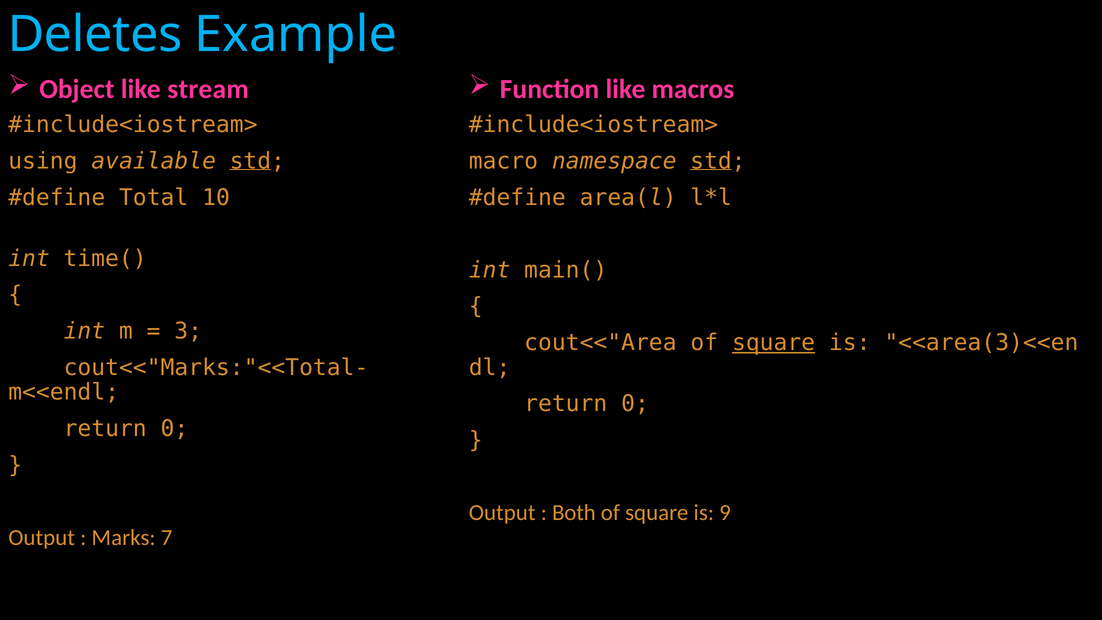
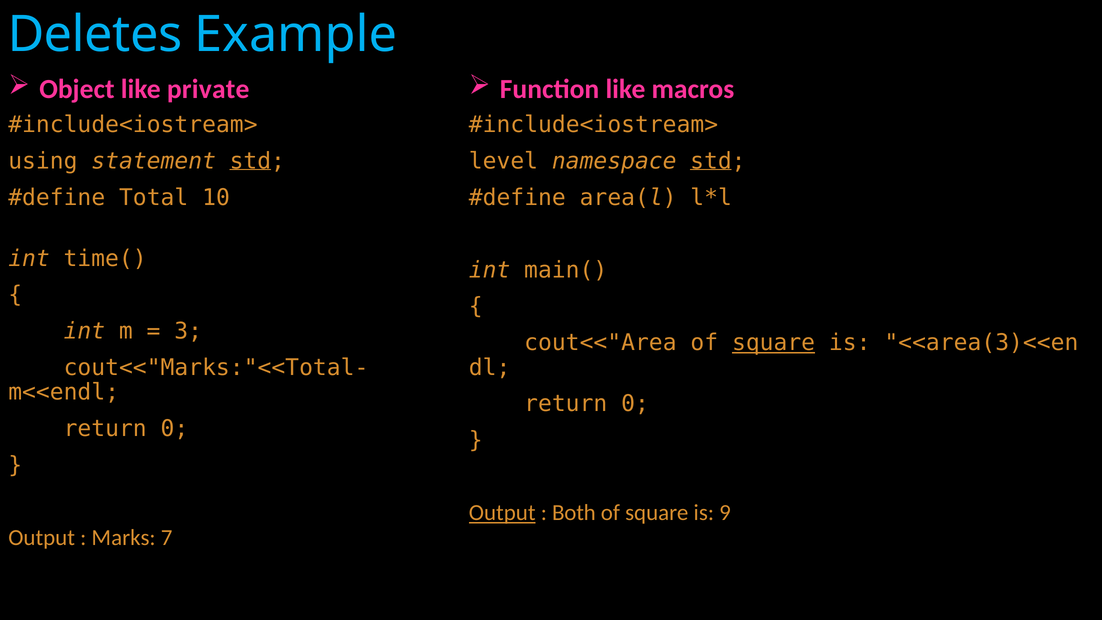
stream: stream -> private (208, 89)
available: available -> statement (154, 161)
macro: macro -> level (503, 161)
Output underline: none -> present (502, 513)
